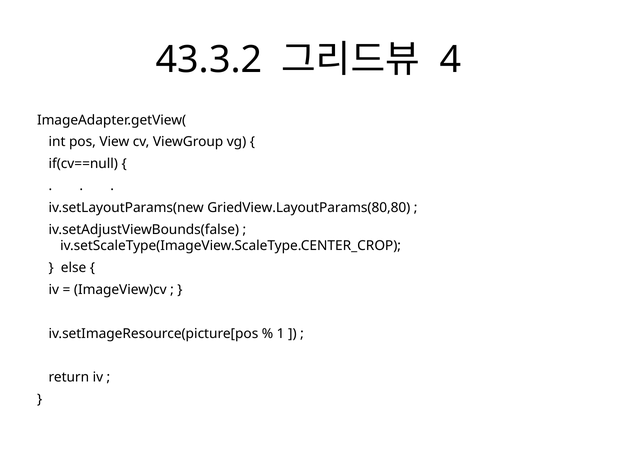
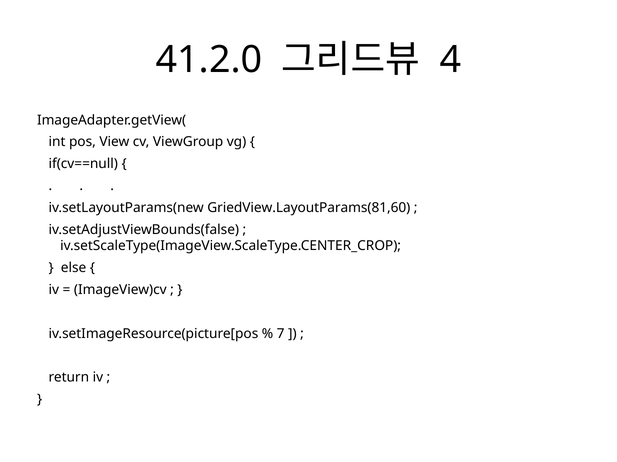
43.3.2: 43.3.2 -> 41.2.0 (209, 60)
GriedView.LayoutParams(80,80: GriedView.LayoutParams(80,80 -> GriedView.LayoutParams(81,60 (309, 208)
1: 1 -> 7 (281, 334)
